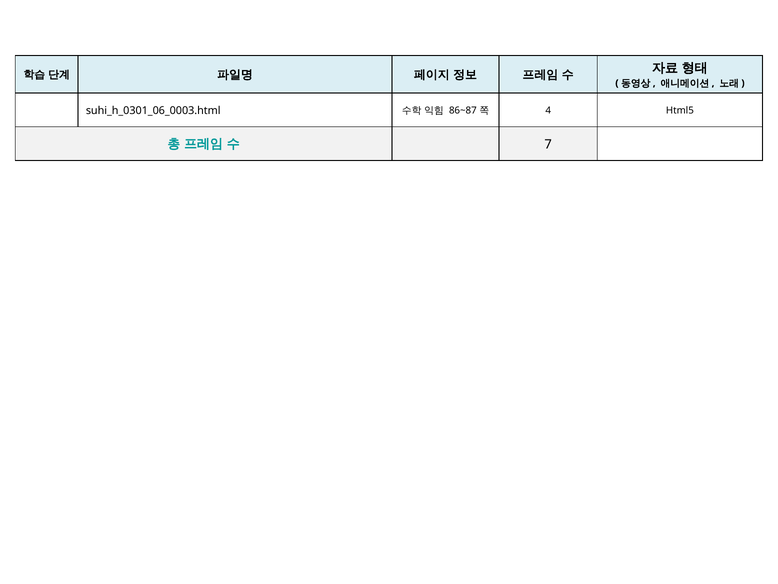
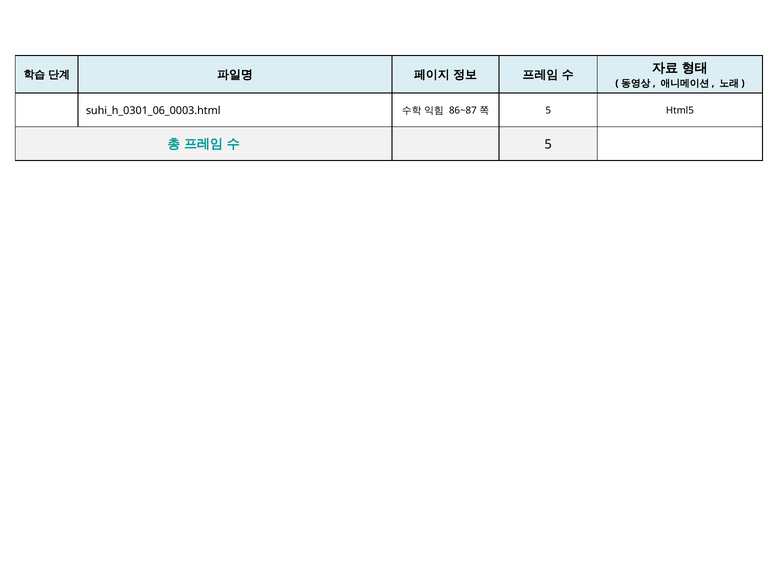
4: 4 -> 5 (548, 110)
7: 7 -> 5 (548, 144)
